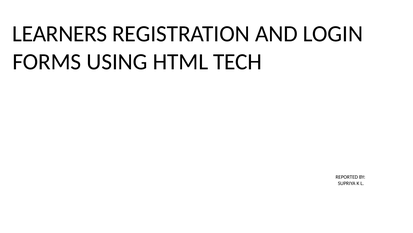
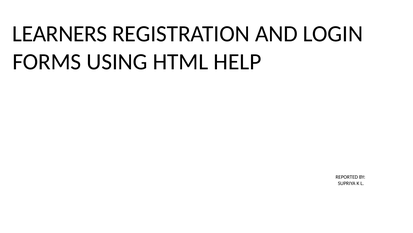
TECH: TECH -> HELP (237, 62)
